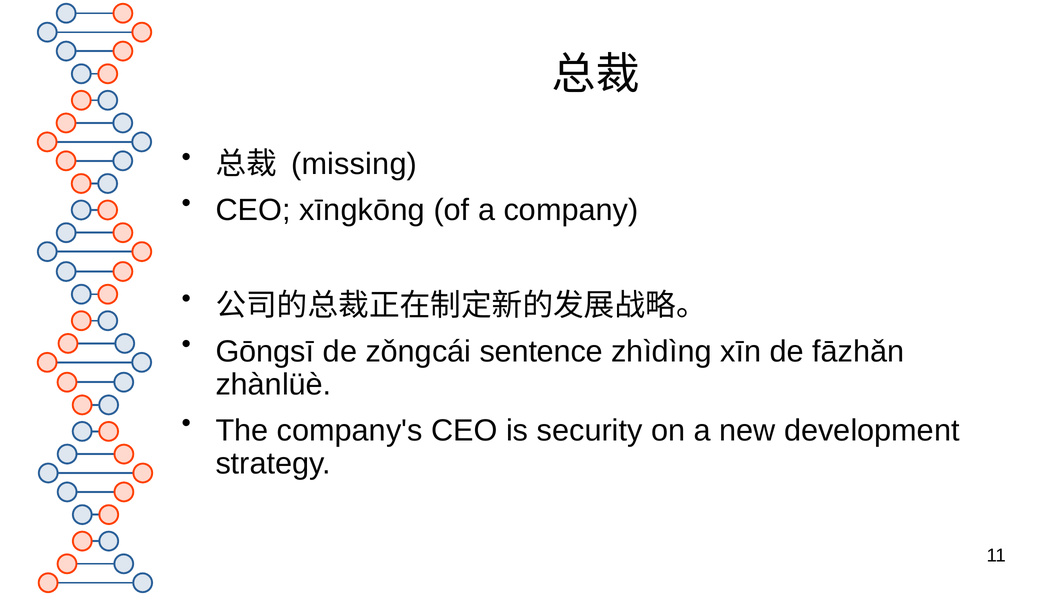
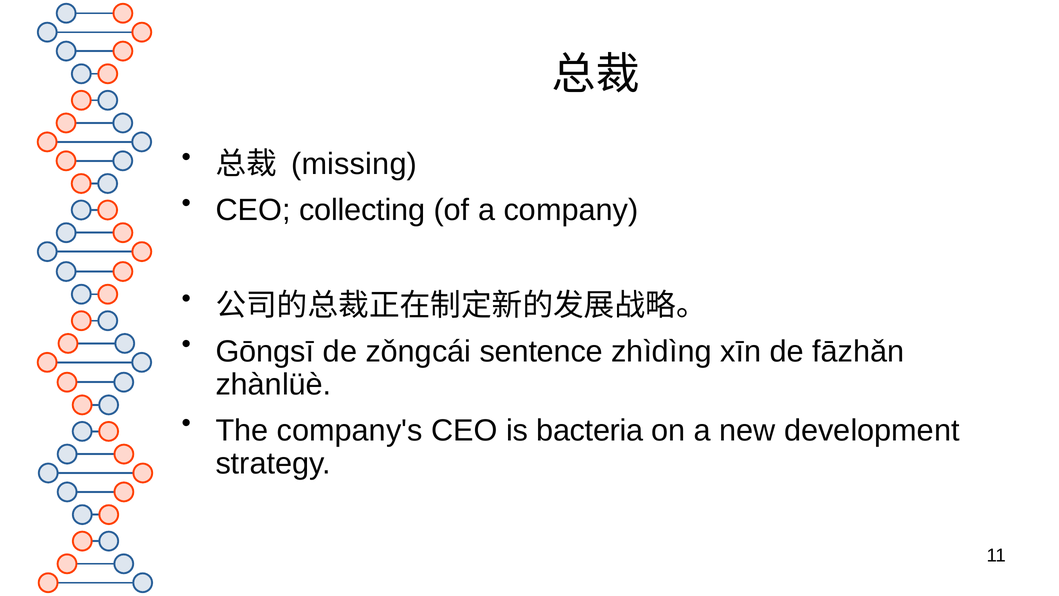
xīngkōng: xīngkōng -> collecting (362, 210)
security: security -> bacteria (590, 430)
